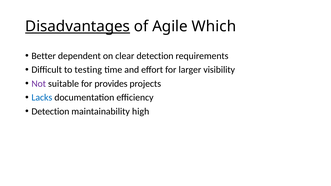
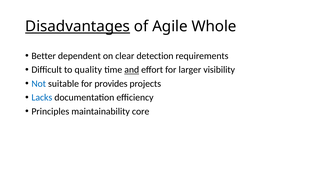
Which: Which -> Whole (214, 27)
testing: testing -> quality (88, 70)
and underline: none -> present (132, 70)
Not colour: purple -> blue (39, 84)
Detection: Detection -> Principles (50, 111)
high: high -> core (141, 111)
